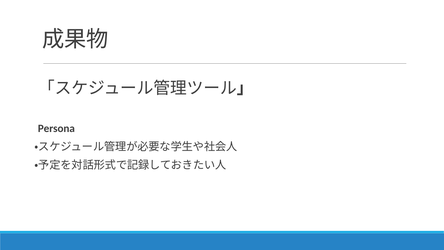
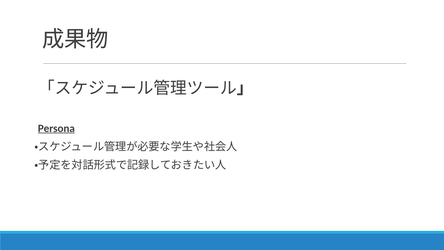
Persona underline: none -> present (56, 128)
